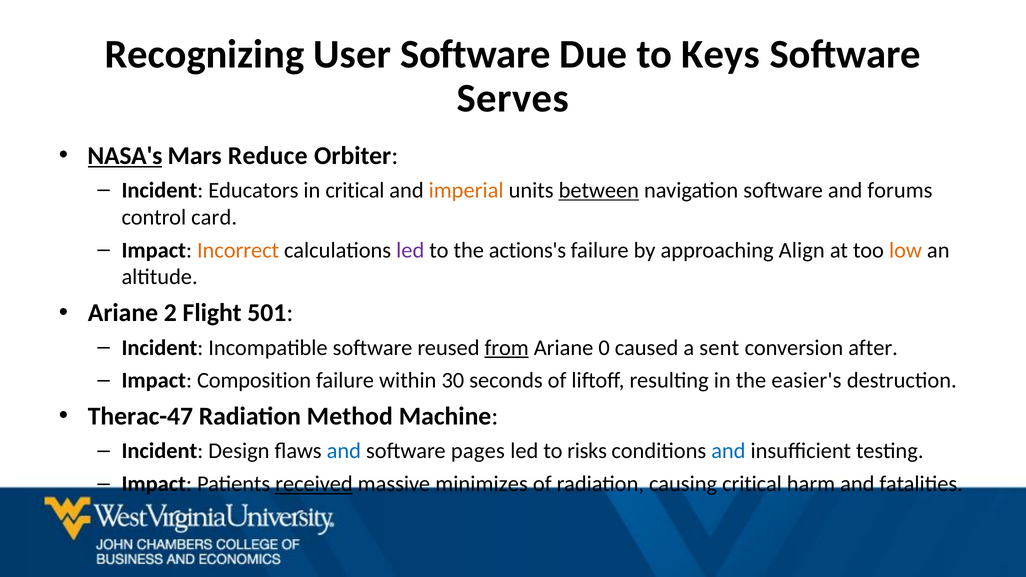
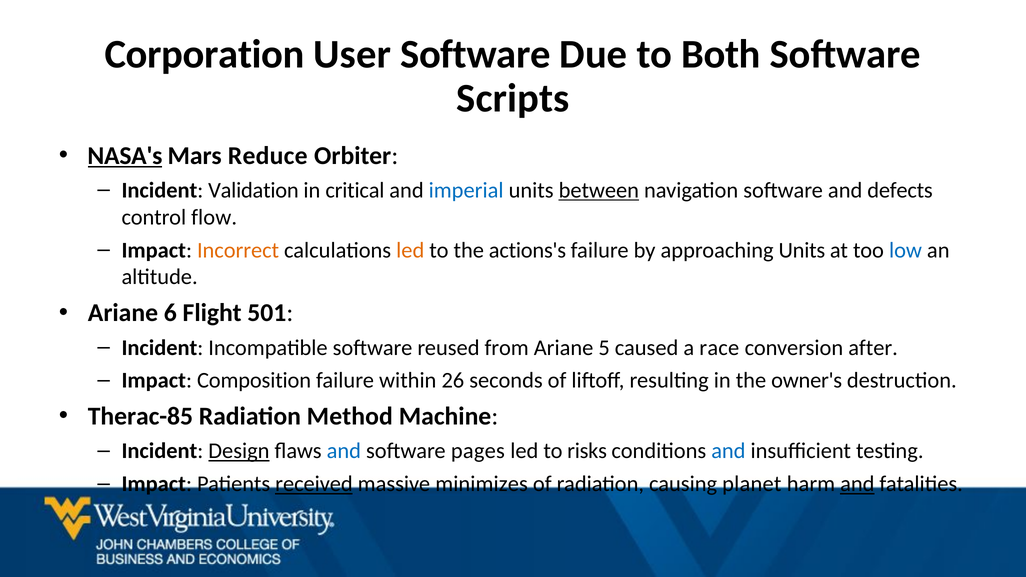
Recognizing: Recognizing -> Corporation (205, 55)
Keys: Keys -> Both (721, 55)
Serves: Serves -> Scripts (513, 98)
Educators: Educators -> Validation (253, 190)
imperial colour: orange -> blue (466, 190)
forums: forums -> defects (900, 190)
card: card -> flow (214, 217)
led colour: purple -> orange (410, 250)
approaching Align: Align -> Units (802, 250)
low colour: orange -> blue (906, 250)
2: 2 -> 6 (170, 313)
from underline: present -> none (507, 348)
0: 0 -> 5 (604, 348)
sent: sent -> race (719, 348)
30: 30 -> 26 (453, 381)
easier's: easier's -> owner's (807, 381)
Therac-47: Therac-47 -> Therac-85 (140, 417)
Design underline: none -> present (239, 451)
causing critical: critical -> planet (752, 484)
and underline: none -> present (857, 484)
